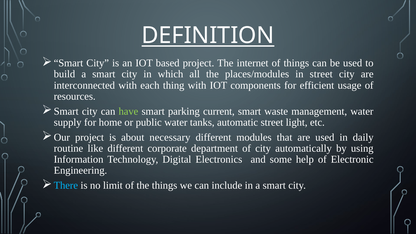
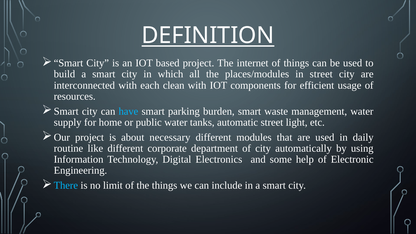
thing: thing -> clean (174, 85)
have colour: light green -> light blue (128, 111)
current: current -> burden (219, 111)
